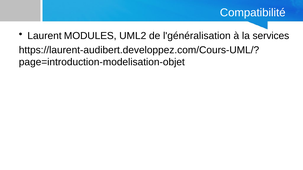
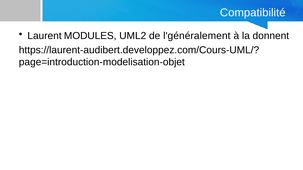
l'généralisation: l'généralisation -> l'généralement (197, 36)
services: services -> donnent (271, 36)
